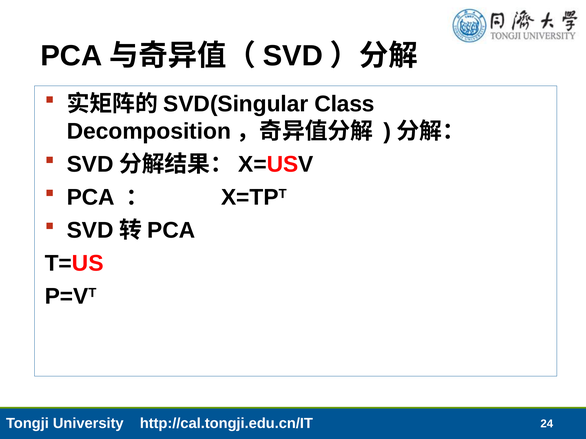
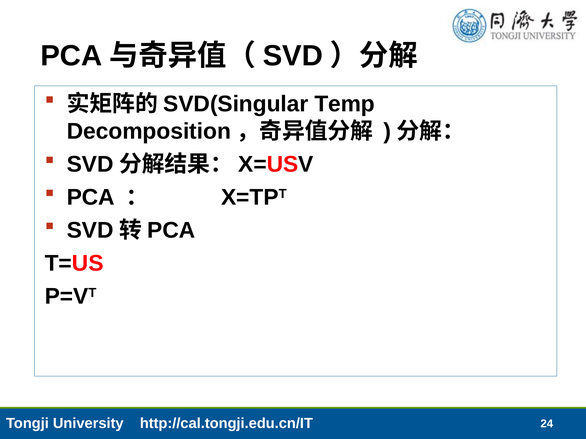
Class: Class -> Temp (345, 104)
